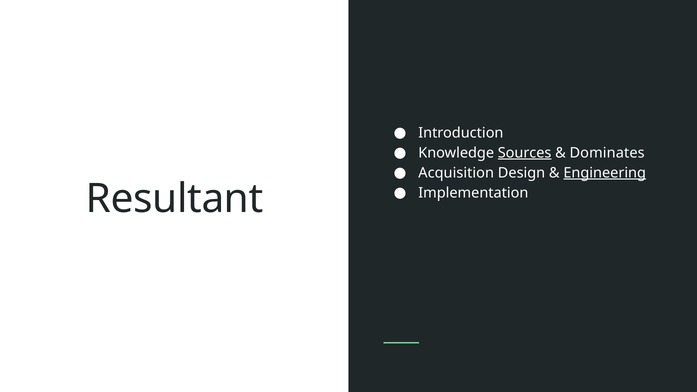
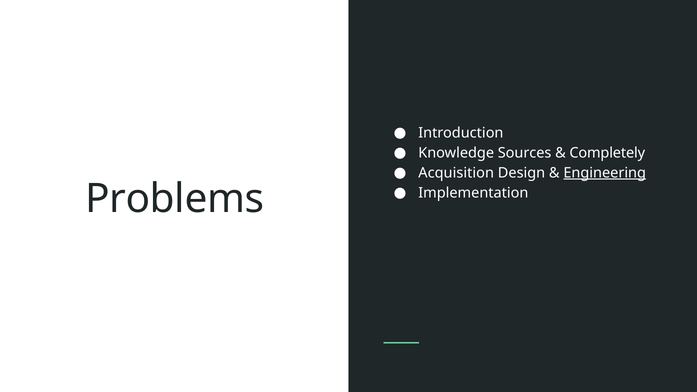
Sources underline: present -> none (525, 153)
Dominates: Dominates -> Completely (607, 153)
Resultant: Resultant -> Problems (175, 199)
